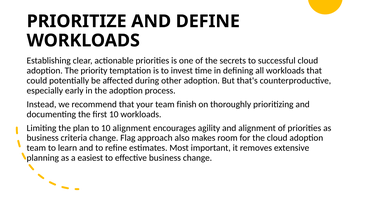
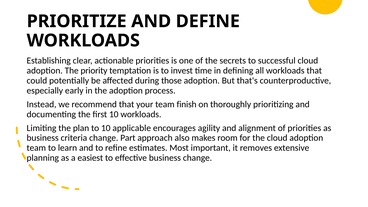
other: other -> those (171, 81)
10 alignment: alignment -> applicable (132, 128)
Flag: Flag -> Part (128, 138)
